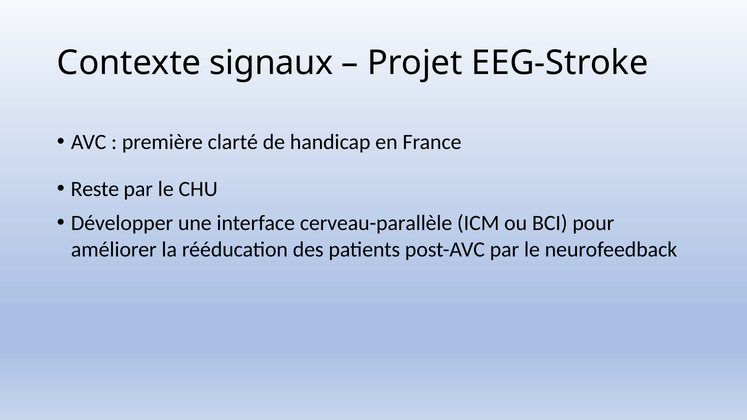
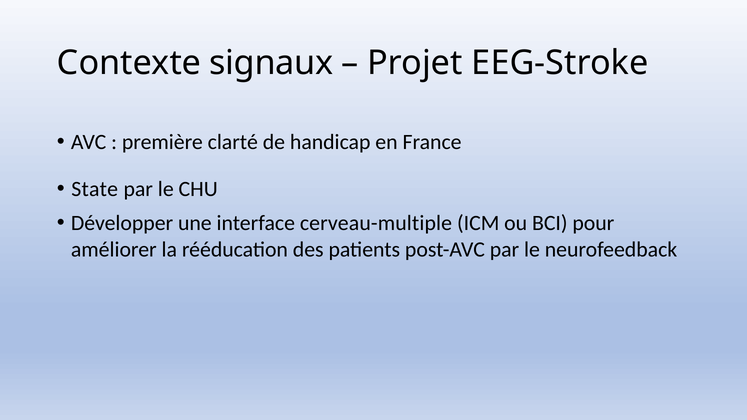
Reste: Reste -> State (95, 189)
cerveau-parallèle: cerveau-parallèle -> cerveau-multiple (376, 223)
